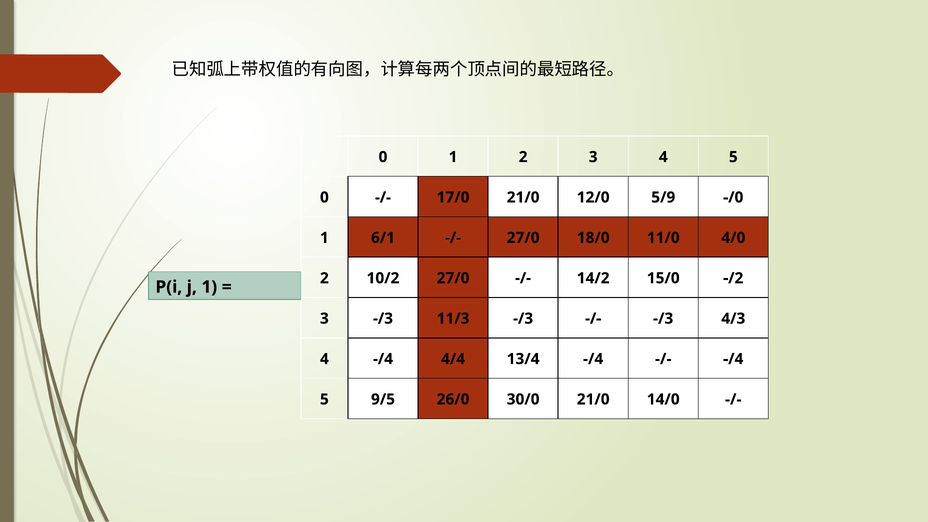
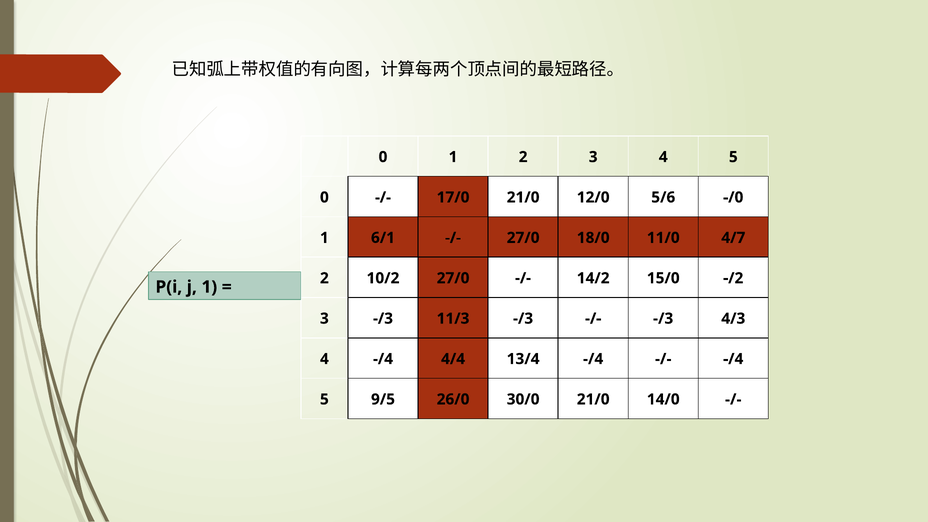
5/9: 5/9 -> 5/6 (663, 197)
4/0: 4/0 -> 4/7 (733, 238)
